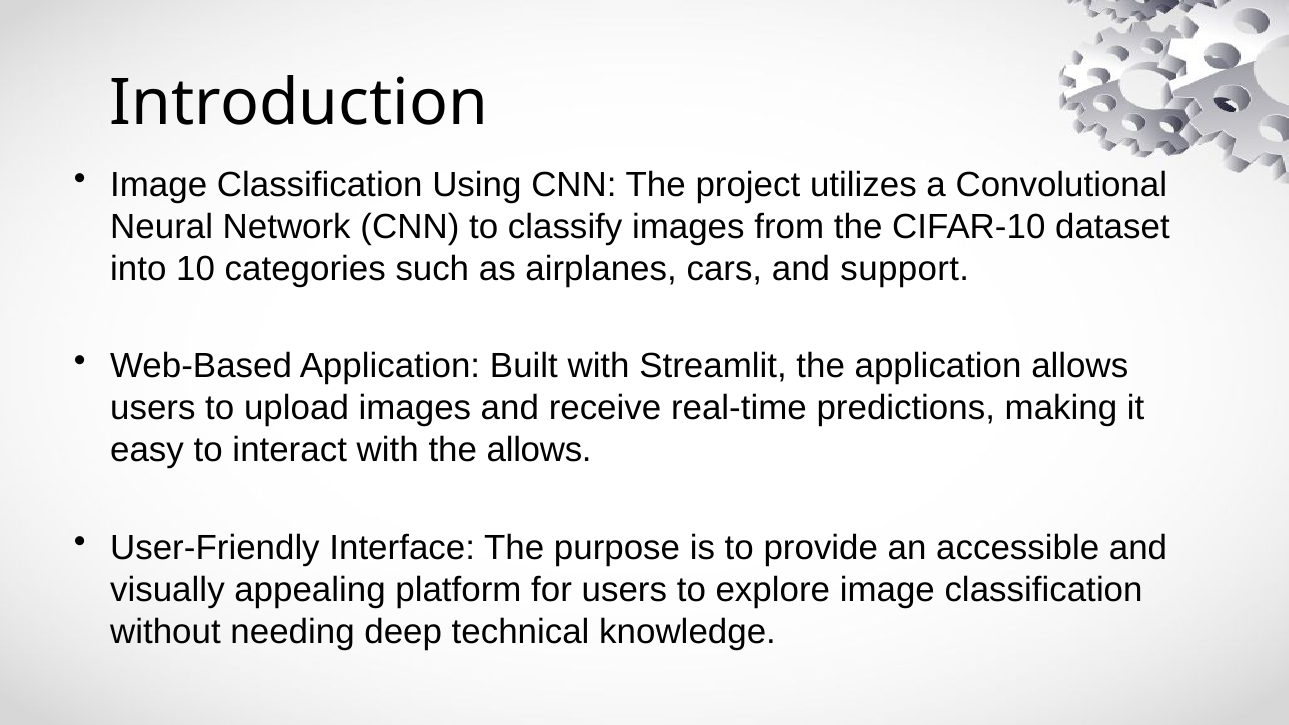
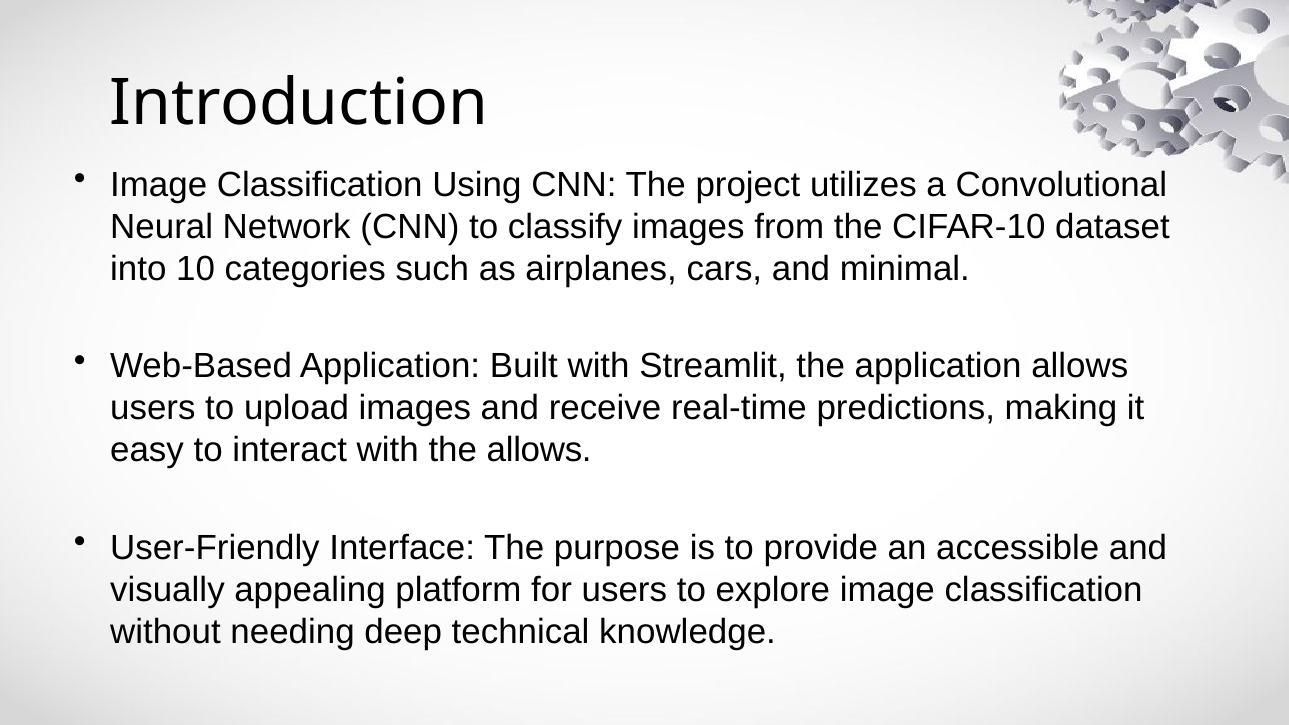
support: support -> minimal (905, 269)
